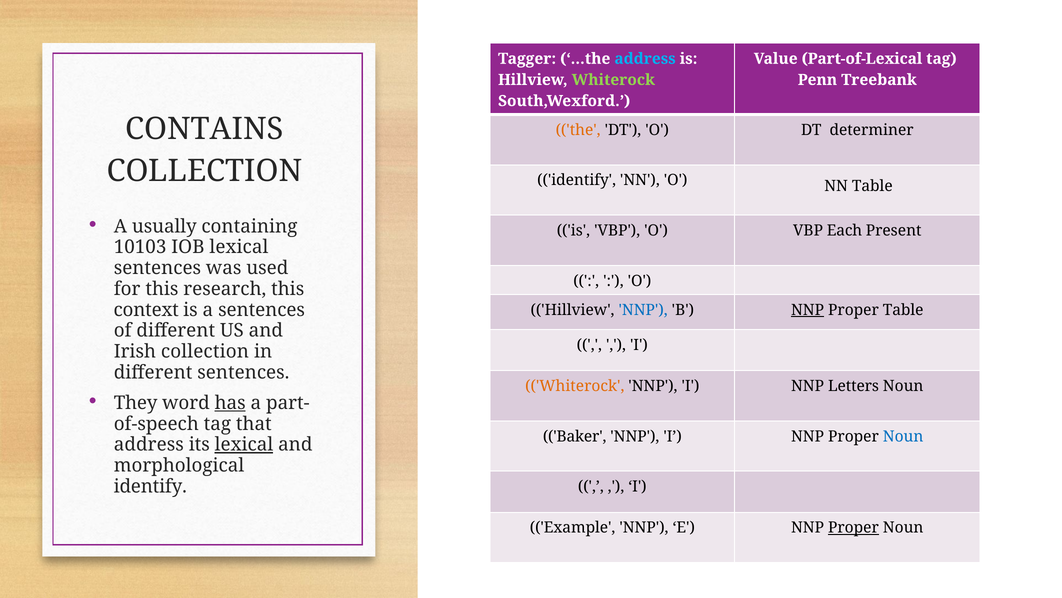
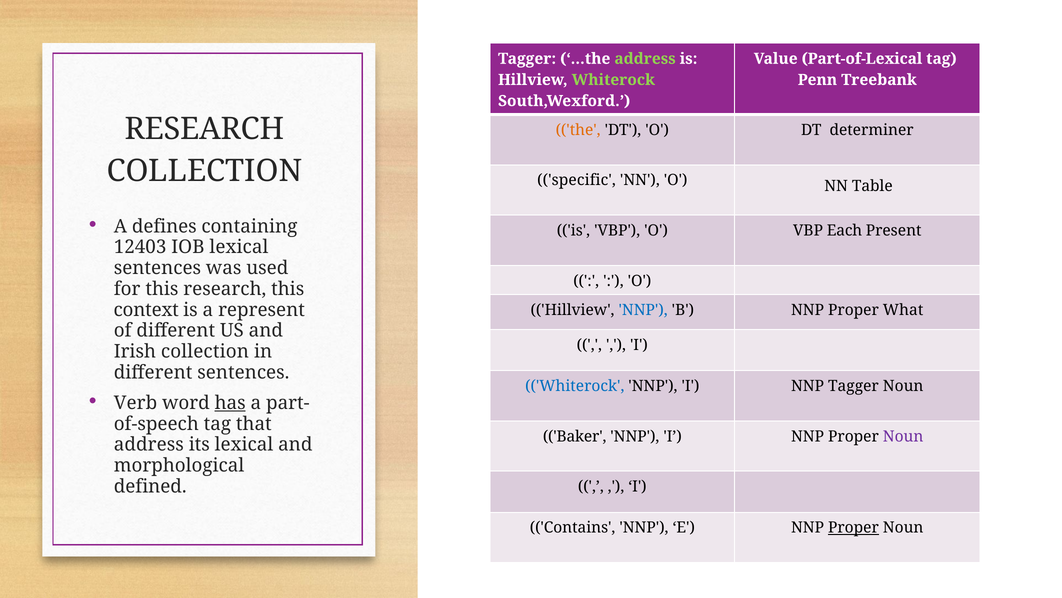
address colour: light blue -> light green (645, 59)
CONTAINS: CONTAINS -> RESEARCH (205, 129)
identify: identify -> specific (577, 180)
usually: usually -> defines (164, 226)
10103: 10103 -> 12403 (140, 247)
a sentences: sentences -> represent (262, 310)
NNP underline: present -> none (808, 310)
Proper Table: Table -> What (903, 310)
Whiterock colour: orange -> blue (575, 386)
NNP Letters: Letters -> Tagger (853, 386)
They: They -> Verb (136, 403)
Noun colour: blue -> purple (903, 436)
lexical underline: present -> none (244, 444)
identify: identify -> defined (150, 486)
Example: Example -> Contains (573, 527)
